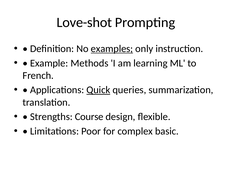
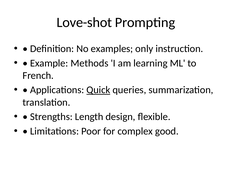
examples underline: present -> none (112, 49)
Course: Course -> Length (89, 117)
basic: basic -> good (167, 131)
